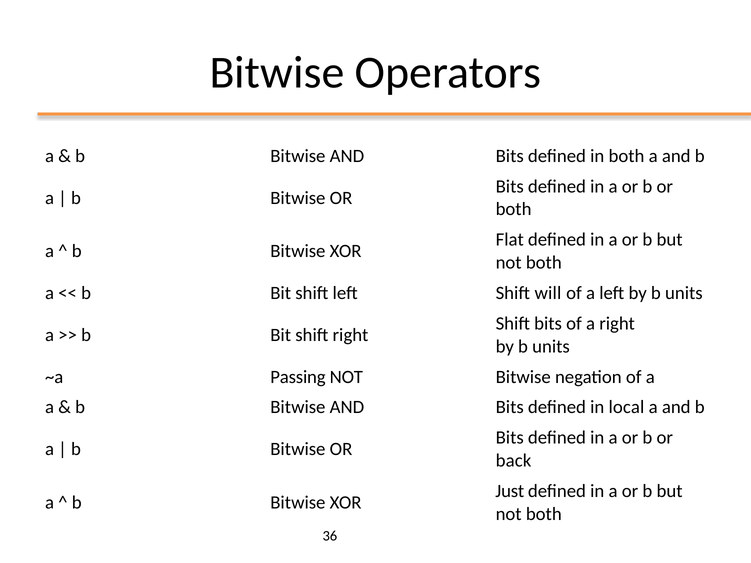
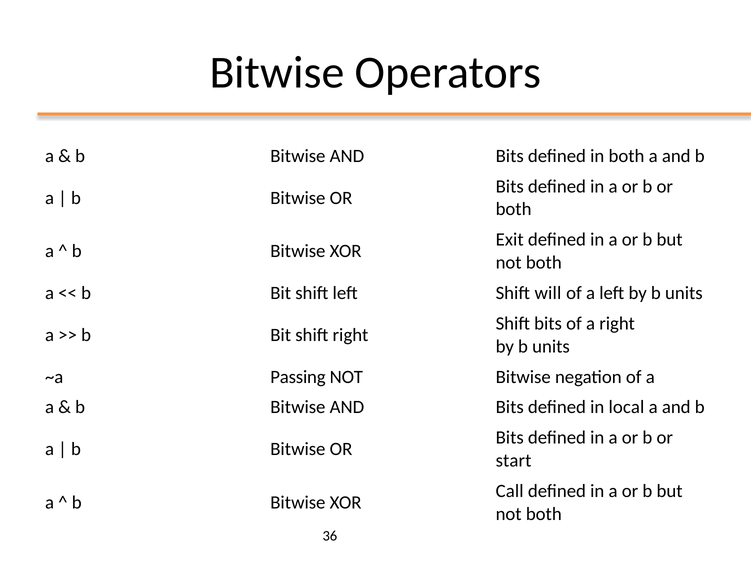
Flat: Flat -> Exit (510, 240)
back: back -> start (514, 461)
Just: Just -> Call (510, 491)
